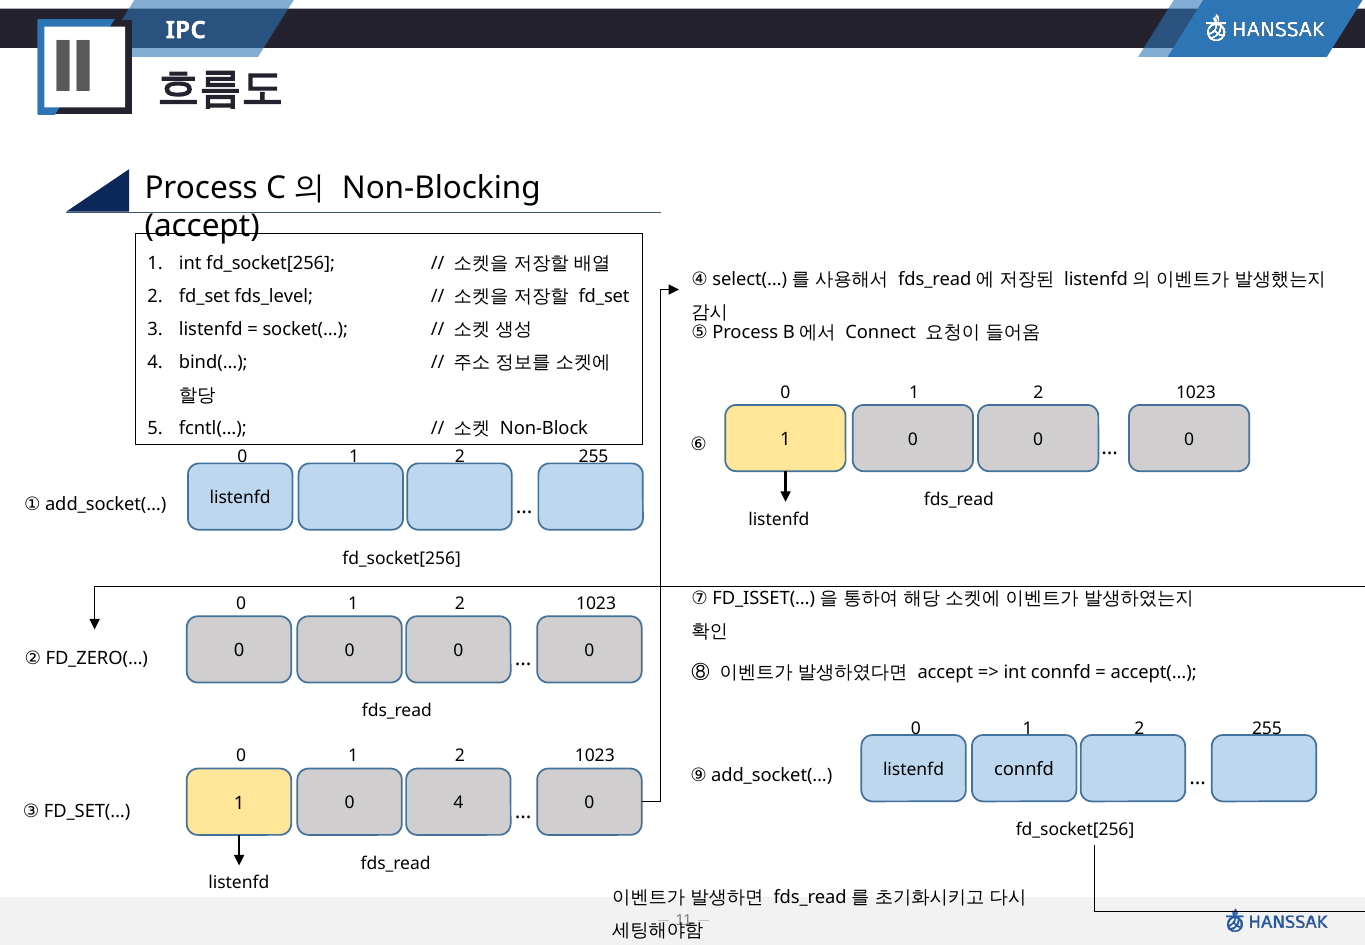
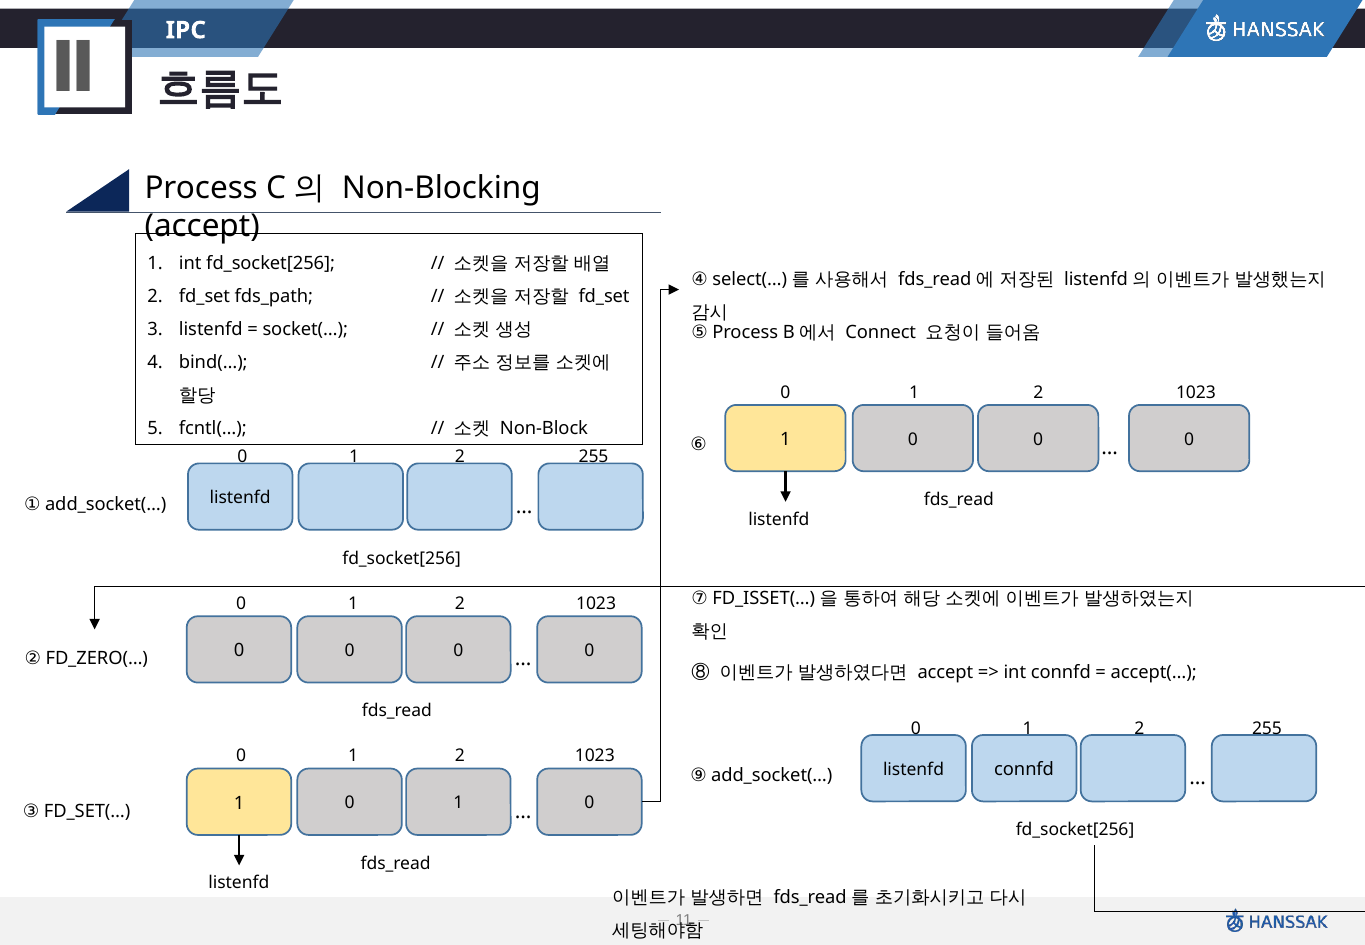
fds_level: fds_level -> fds_path (274, 296)
1 0 4: 4 -> 1 (458, 803)
